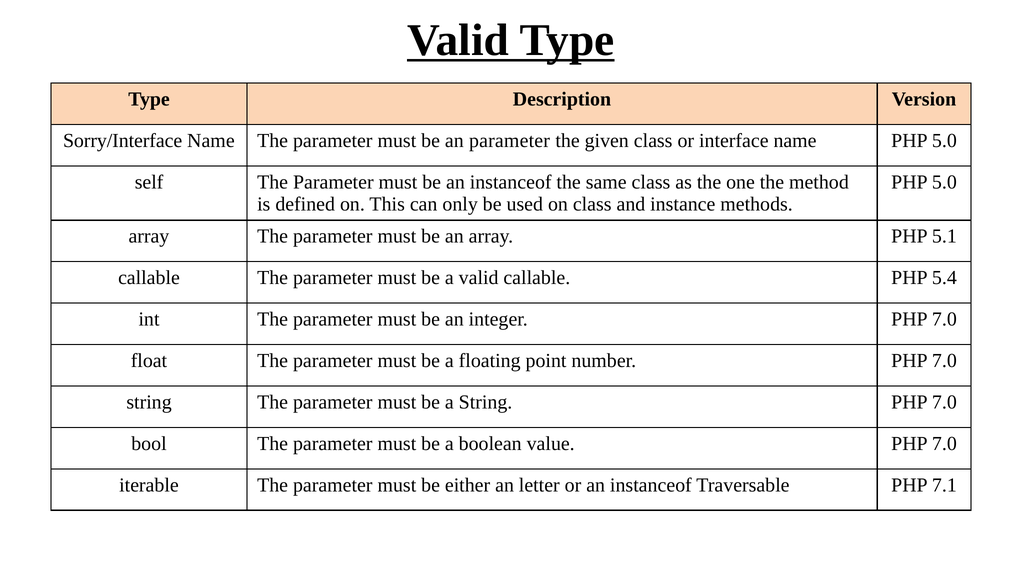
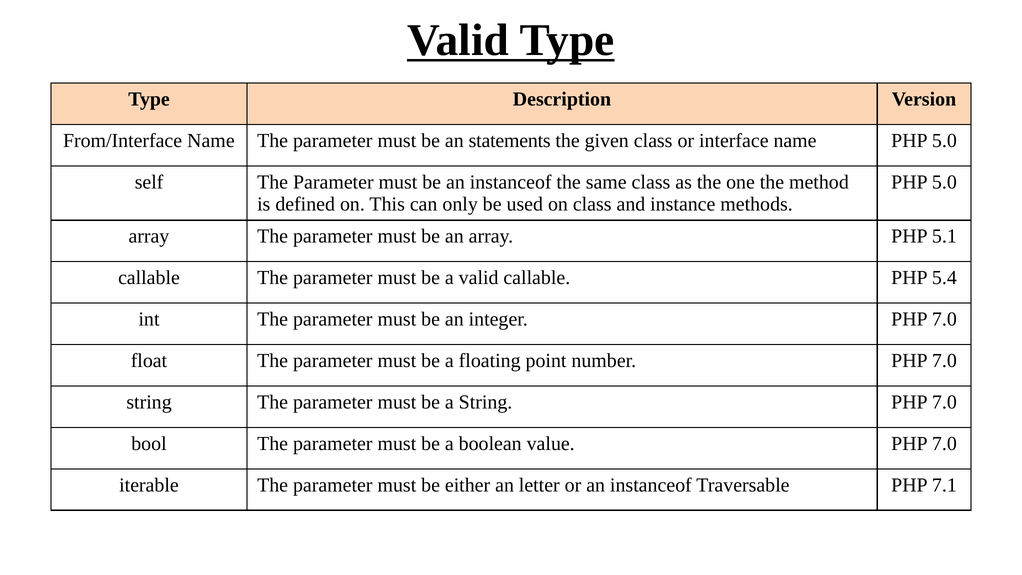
Sorry/Interface: Sorry/Interface -> From/Interface (123, 141)
an parameter: parameter -> statements (510, 141)
